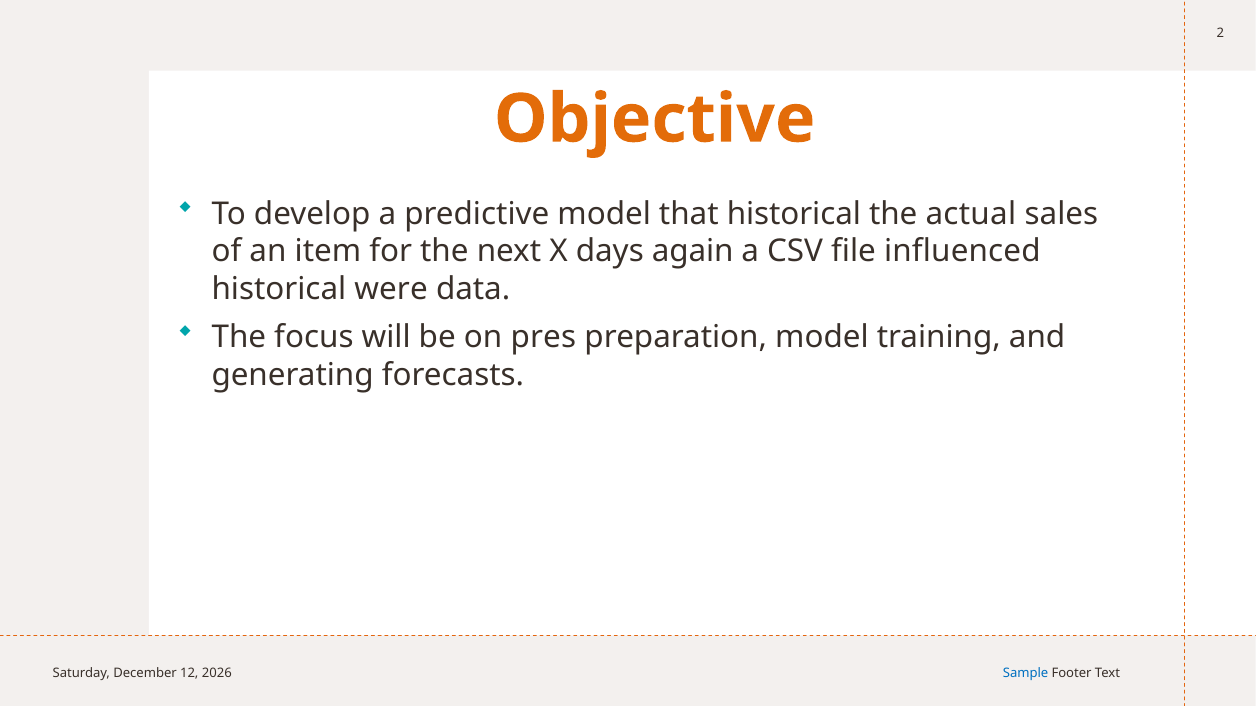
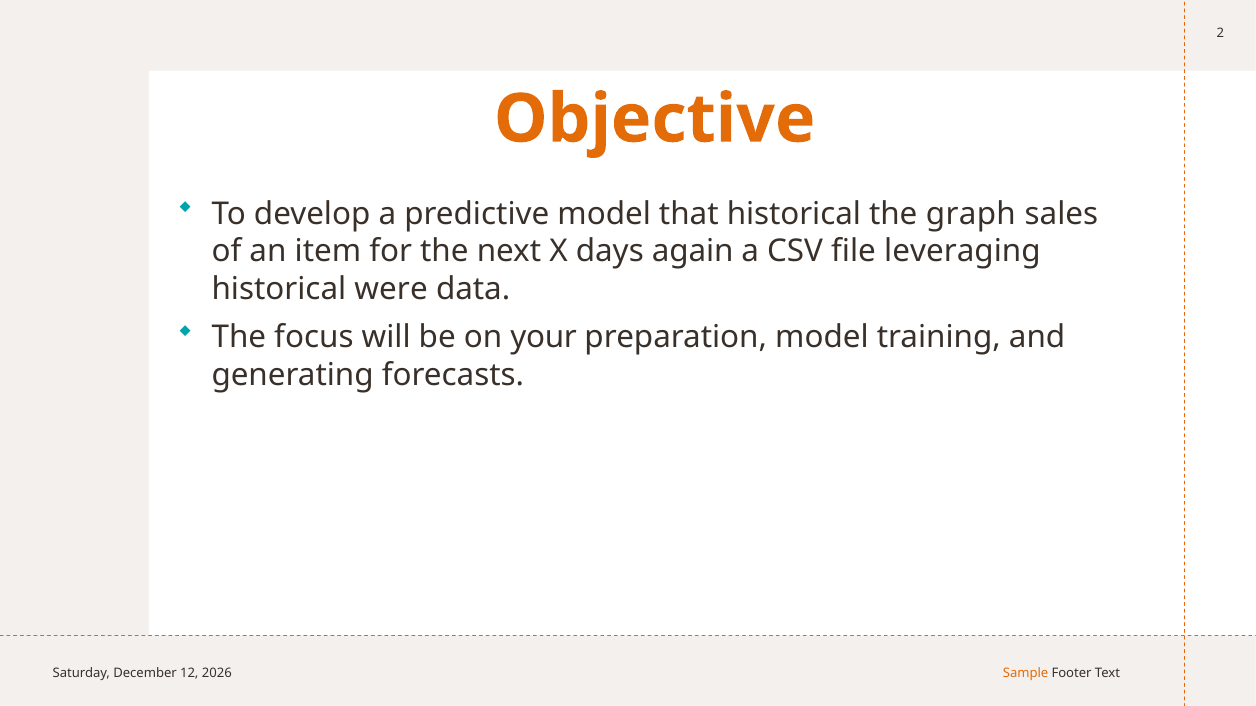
actual: actual -> graph (971, 214)
influenced: influenced -> leveraging (962, 251)
pres: pres -> your (544, 337)
Sample colour: blue -> orange (1026, 673)
